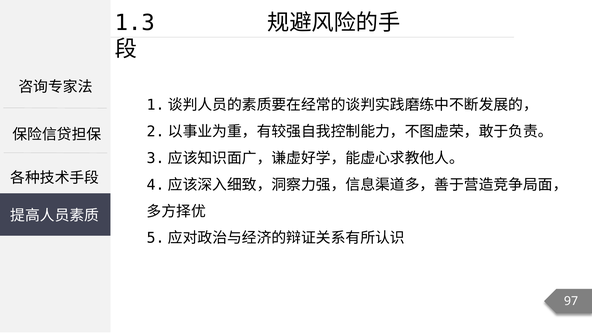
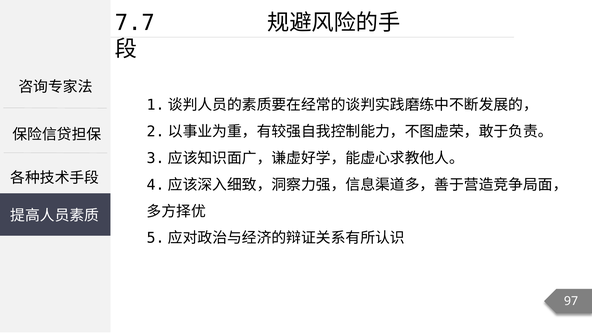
1.3: 1.3 -> 7.7 (135, 23)
